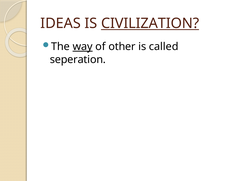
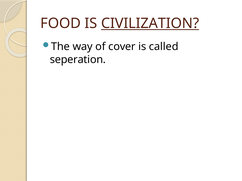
IDEAS: IDEAS -> FOOD (61, 23)
way underline: present -> none (83, 47)
other: other -> cover (122, 47)
